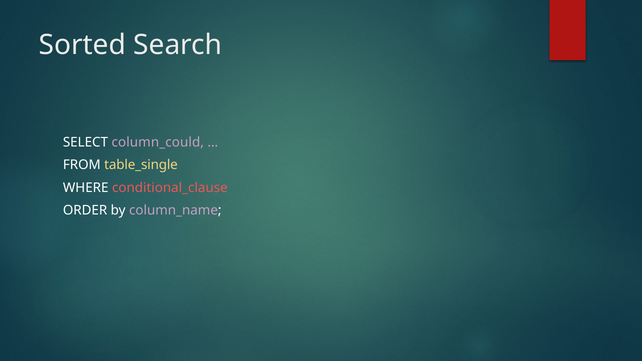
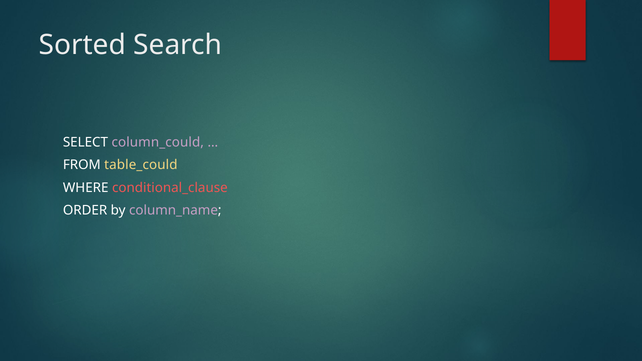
table_single: table_single -> table_could (141, 165)
